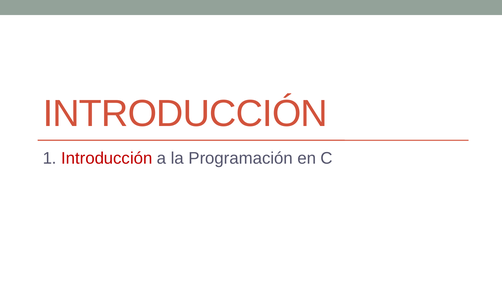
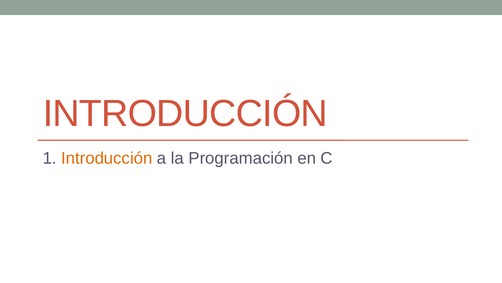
Introducción colour: red -> orange (107, 158)
